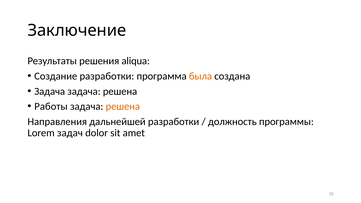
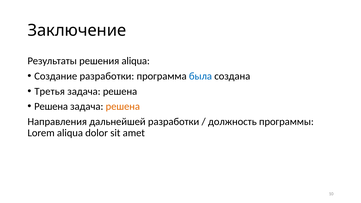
была colour: orange -> blue (200, 76)
Задача: Задача -> Третья (50, 91)
Работы: Работы -> Решена (51, 106)
Lorem задач: задач -> aliqua (70, 133)
